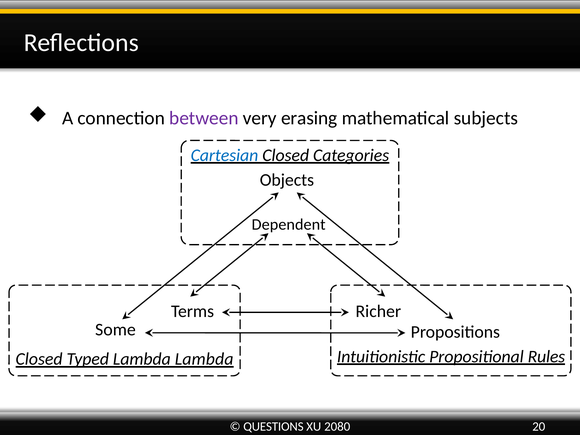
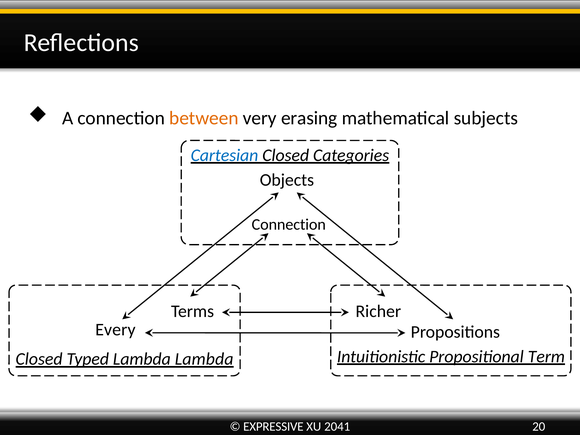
between colour: purple -> orange (204, 118)
Dependent: Dependent -> Connection (289, 225)
Some: Some -> Every (115, 330)
Rules: Rules -> Term (546, 357)
QUESTIONS: QUESTIONS -> EXPRESSIVE (273, 427)
2080: 2080 -> 2041 (337, 427)
